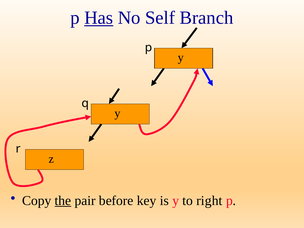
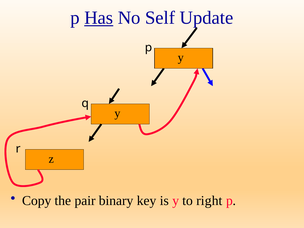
Branch: Branch -> Update (206, 18)
the underline: present -> none (63, 201)
before: before -> binary (116, 201)
